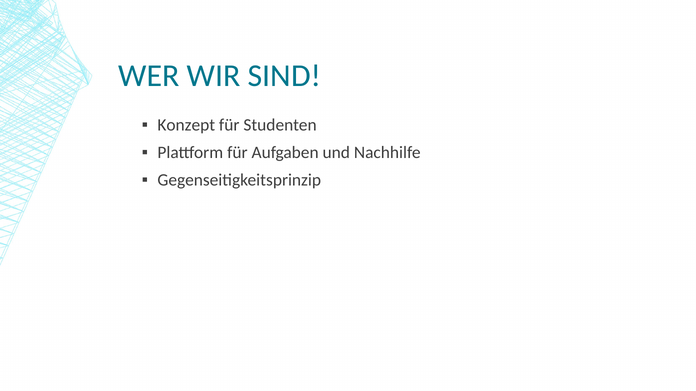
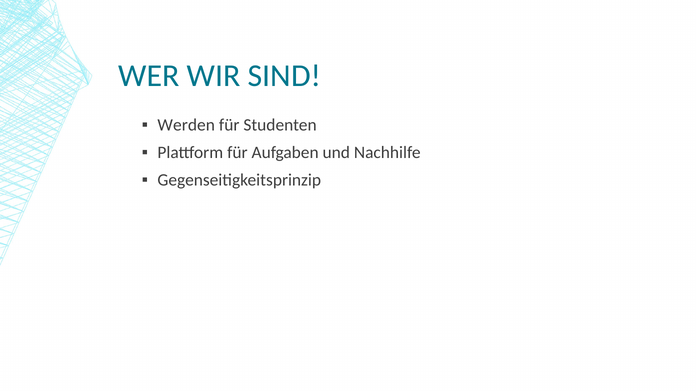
Konzept: Konzept -> Werden (186, 125)
